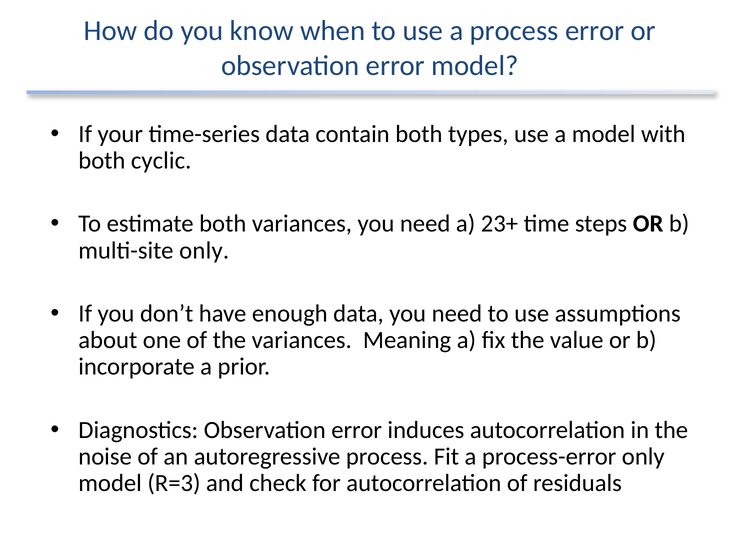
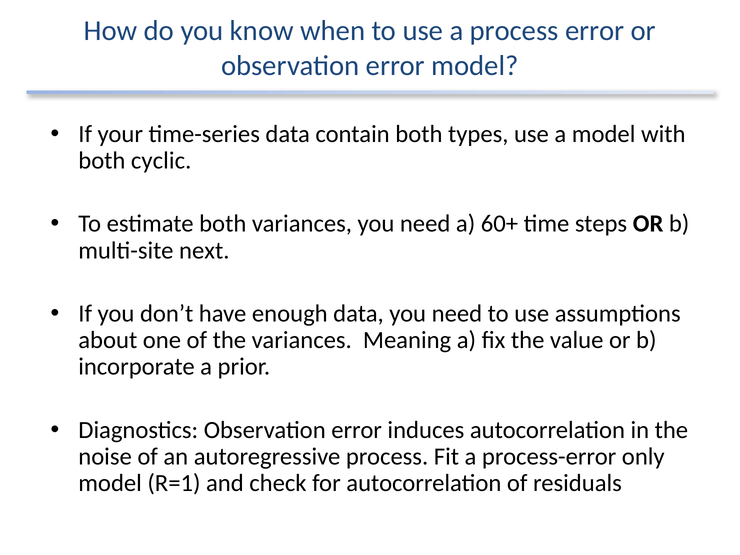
23+: 23+ -> 60+ (499, 224)
multi-site only: only -> next (204, 250)
R=3: R=3 -> R=1 (174, 483)
